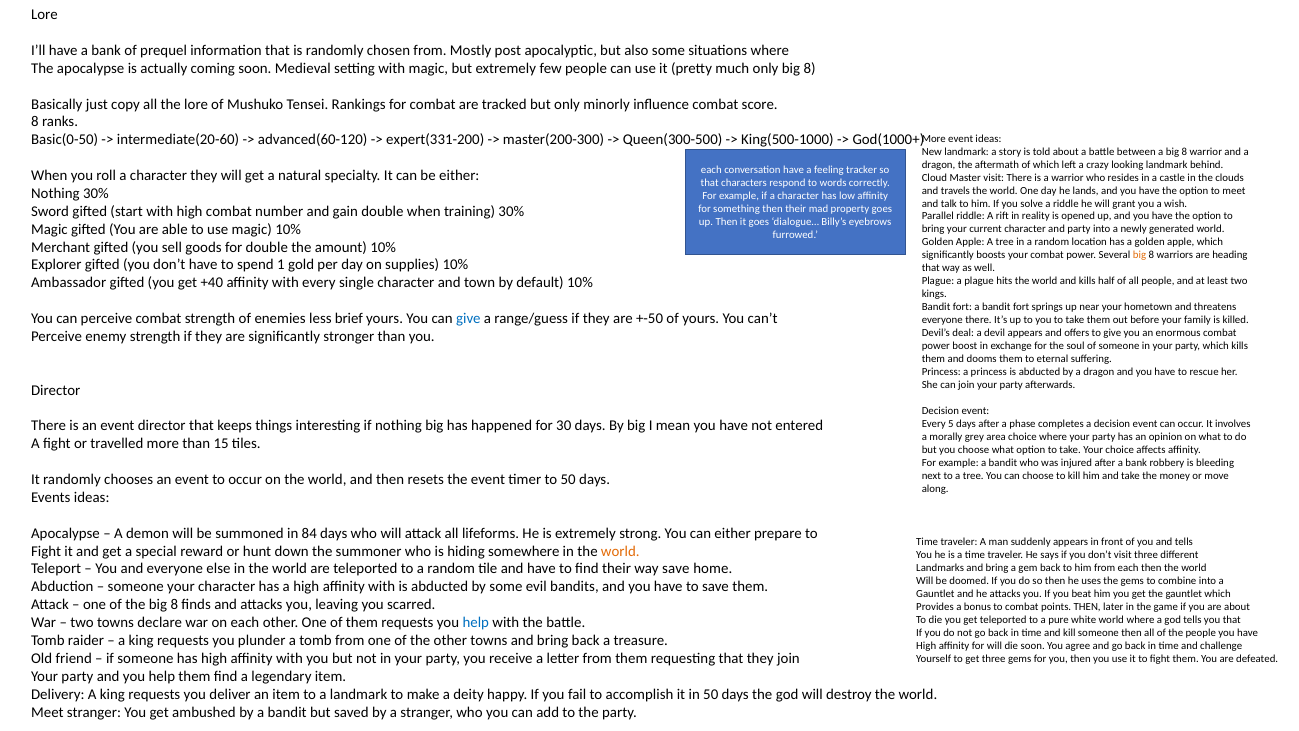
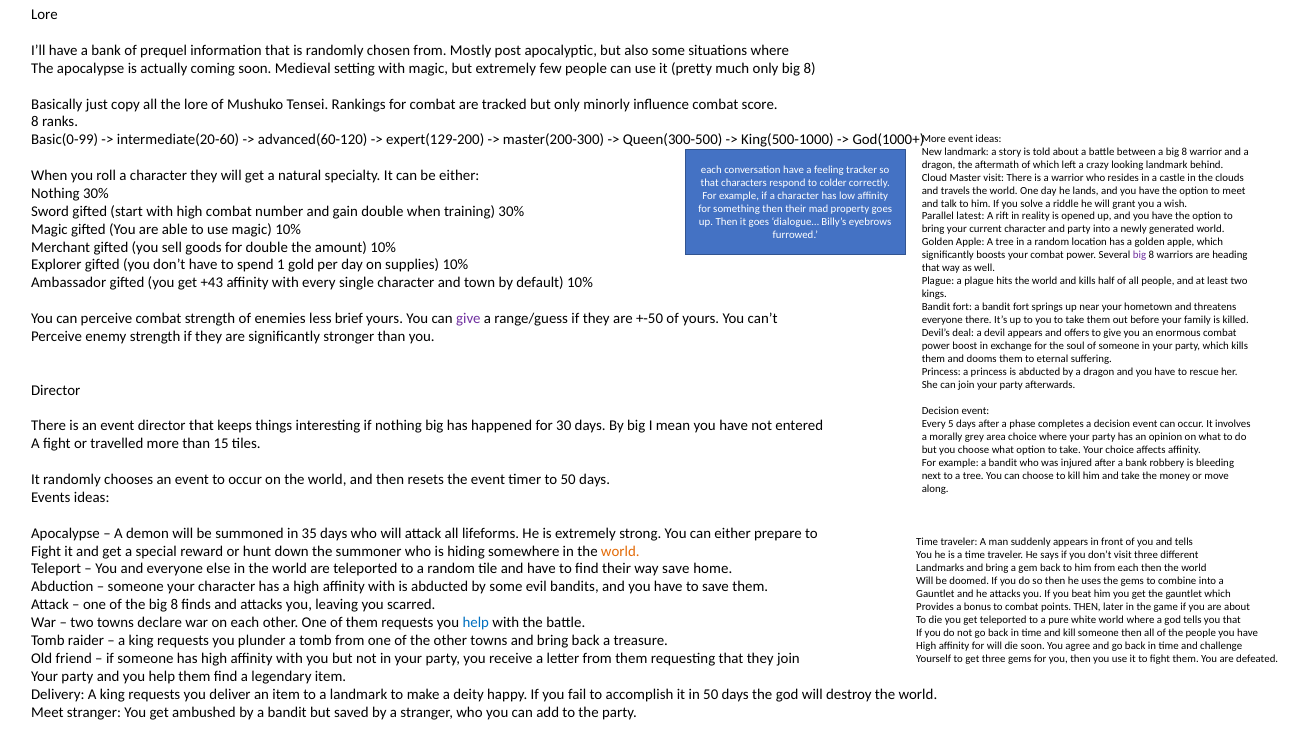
Basic(0-50: Basic(0-50 -> Basic(0-99 (65, 140)
expert(331-200: expert(331-200 -> expert(129-200 (435, 140)
words: words -> colder (833, 183)
Parallel riddle: riddle -> latest (970, 216)
big colour: orange -> purple (1139, 255)
+40: +40 -> +43 (212, 283)
give colour: blue -> purple (468, 319)
84: 84 -> 35 (309, 533)
